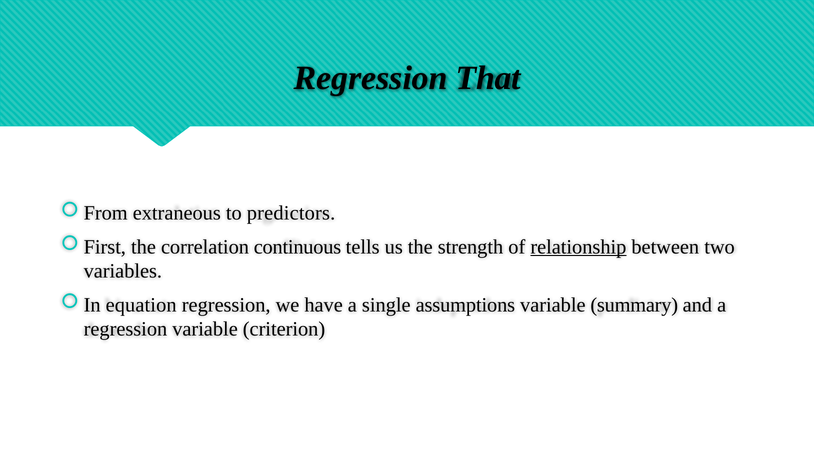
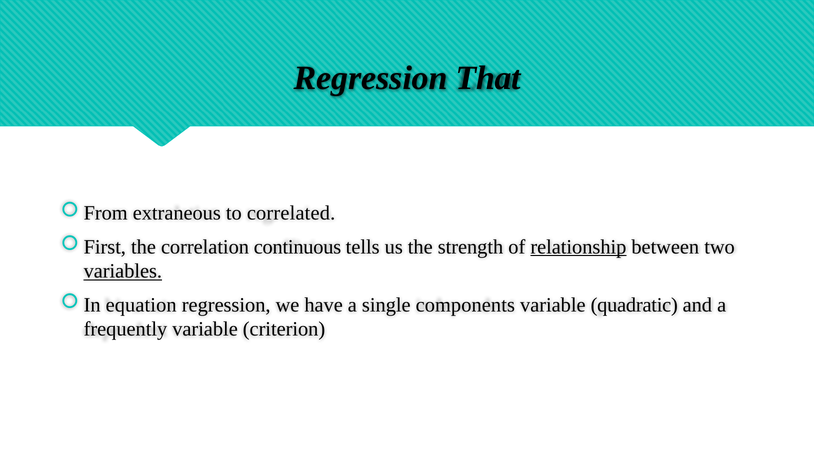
predictors: predictors -> correlated (291, 213)
variables underline: none -> present (123, 271)
assumptions: assumptions -> components (465, 305)
summary: summary -> quadratic (634, 305)
regression: regression -> frequently (125, 329)
